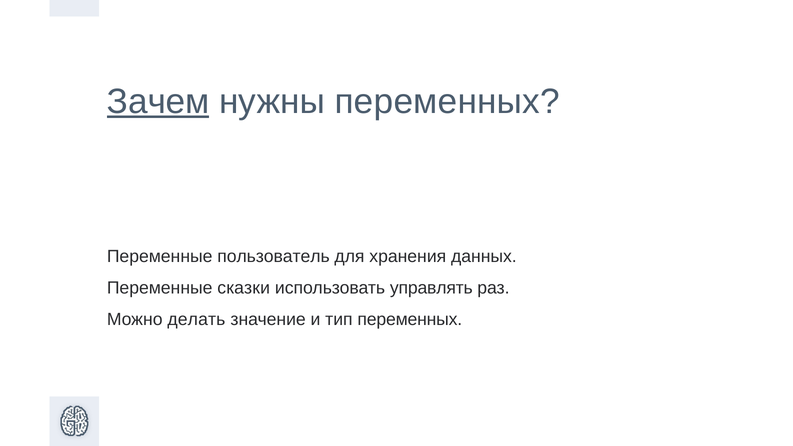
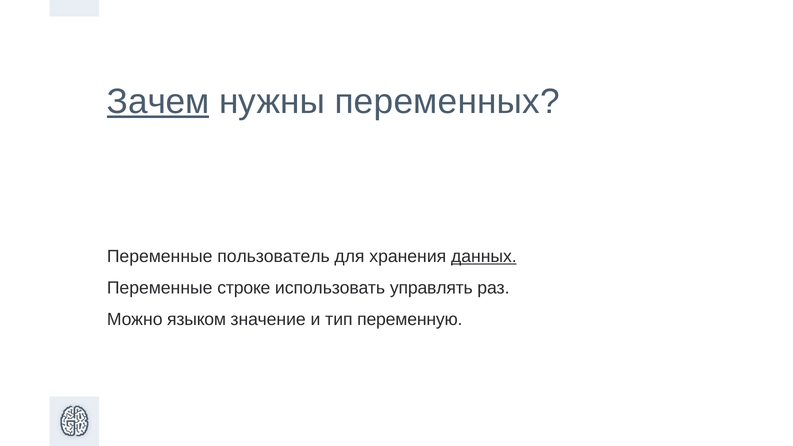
данных underline: none -> present (484, 256)
сказки: сказки -> строке (244, 288)
делать: делать -> языком (197, 320)
тип переменных: переменных -> переменную (410, 320)
